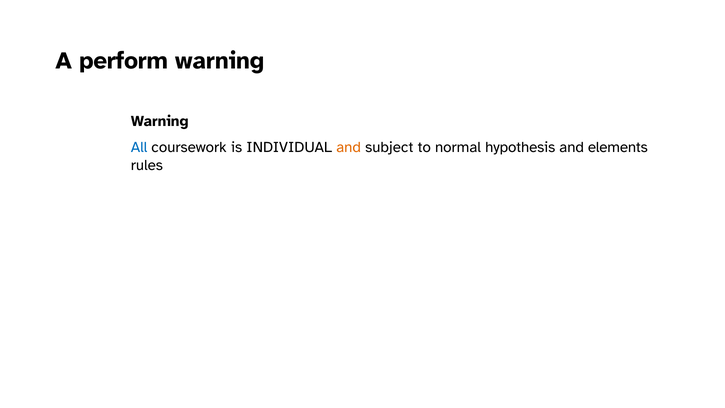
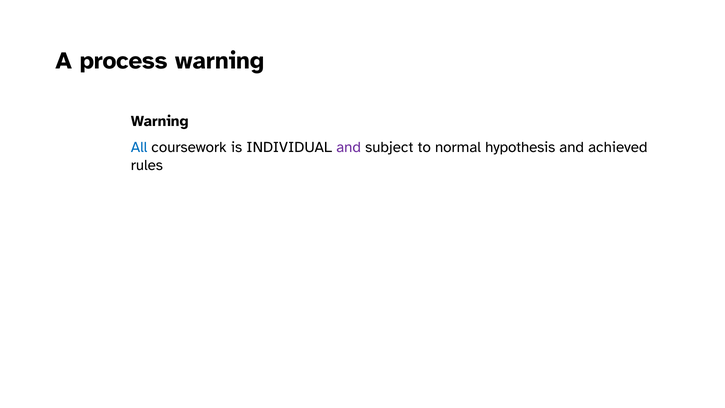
perform: perform -> process (124, 61)
and colour: orange -> purple (349, 147)
elements: elements -> achieved (618, 147)
